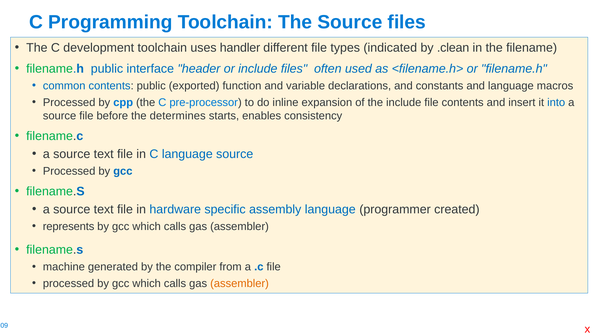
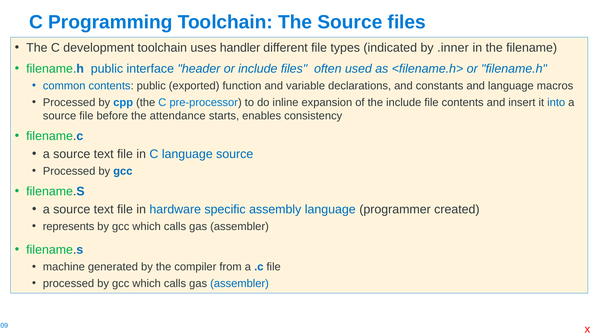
.clean: .clean -> .inner (453, 48)
determines: determines -> attendance (178, 116)
assembler colour: orange -> blue (240, 283)
